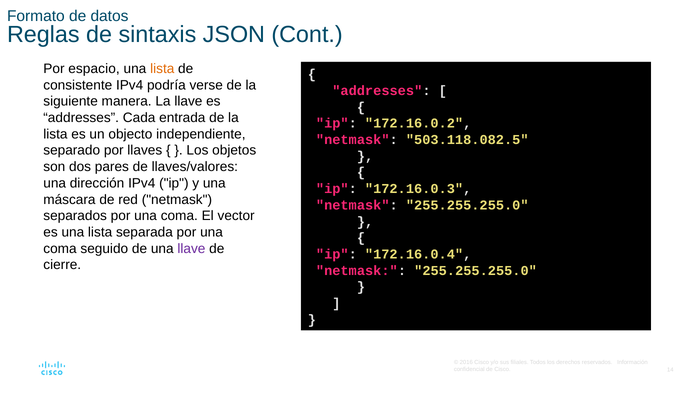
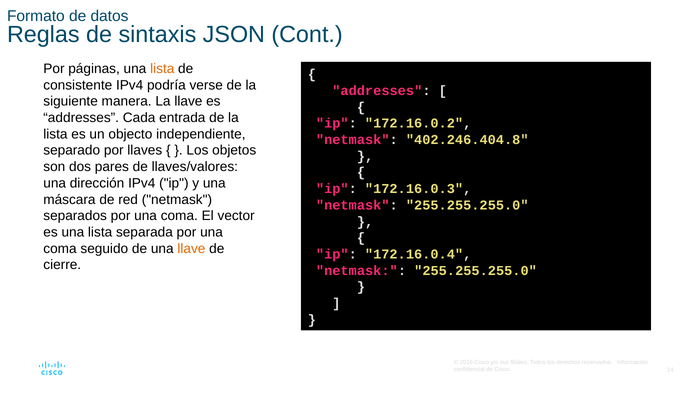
espacio: espacio -> páginas (94, 69)
503.118.082.5: 503.118.082.5 -> 402.246.404.8 (467, 140)
llave colour: purple -> orange (191, 248)
